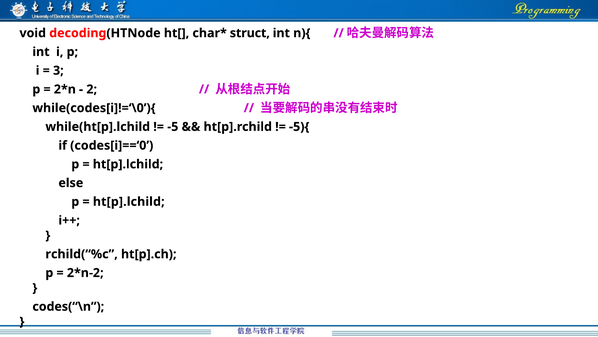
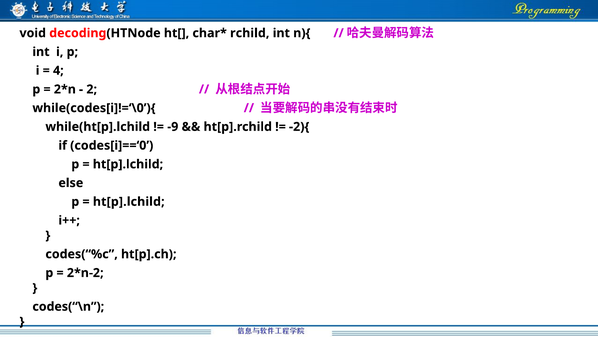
struct: struct -> rchild (250, 33)
3: 3 -> 4 (58, 70)
-5: -5 -> -9 (173, 127)
-5){: -5){ -> -2){ (299, 127)
rchild(“%c: rchild(“%c -> codes(“%c (82, 254)
